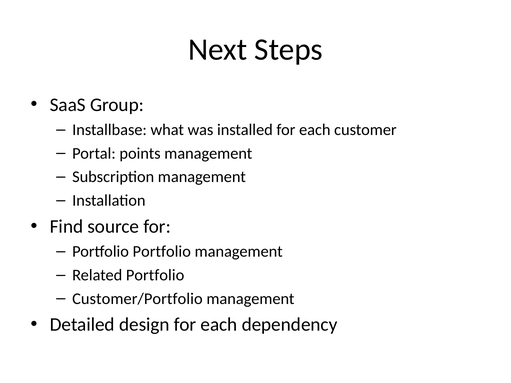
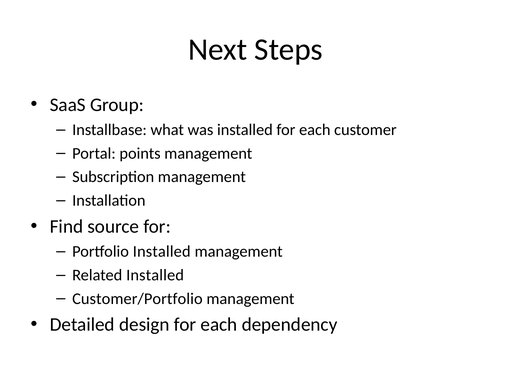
Portfolio Portfolio: Portfolio -> Installed (162, 252)
Related Portfolio: Portfolio -> Installed (155, 275)
